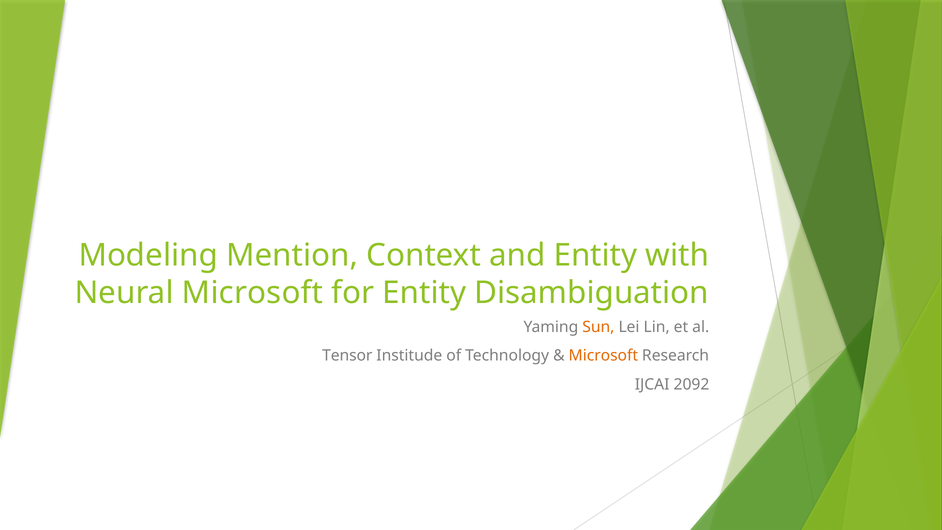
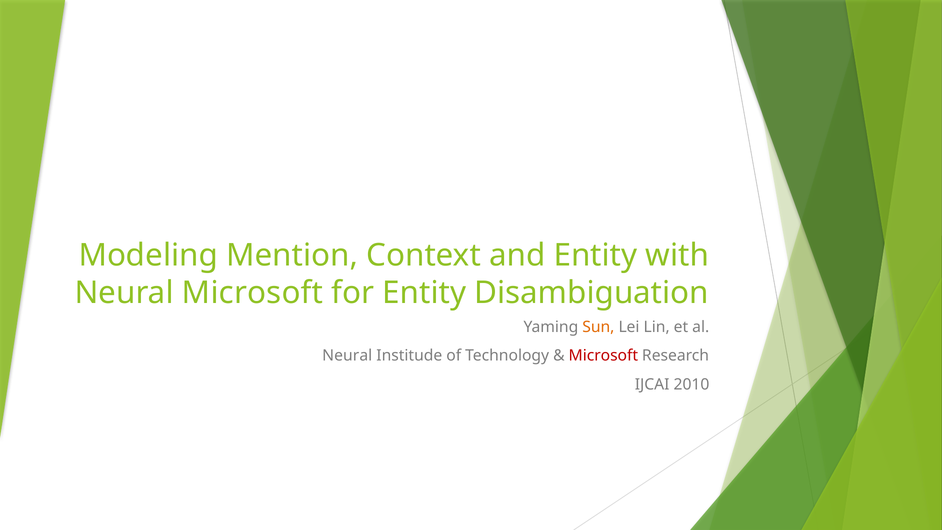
Tensor: Tensor -> Neural (347, 356)
Microsoft colour: orange -> red (603, 356)
2092: 2092 -> 2010 (692, 384)
